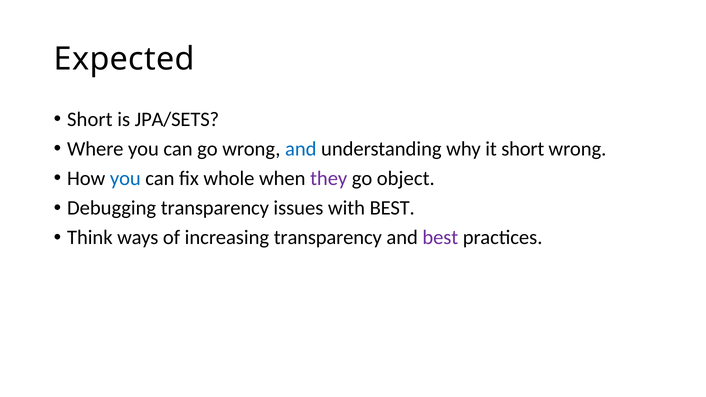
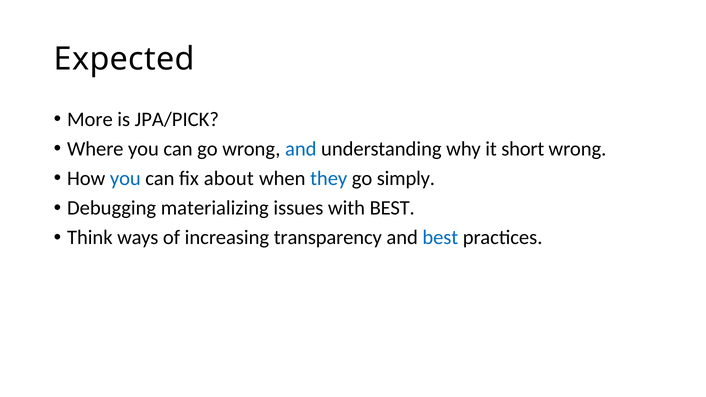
Short: Short -> More (90, 119)
JPA/SETS: JPA/SETS -> JPA/PICK (177, 119)
whole: whole -> about (229, 179)
they colour: purple -> blue (329, 179)
object: object -> simply (406, 179)
Debugging transparency: transparency -> materializing (215, 208)
best colour: purple -> blue (440, 238)
